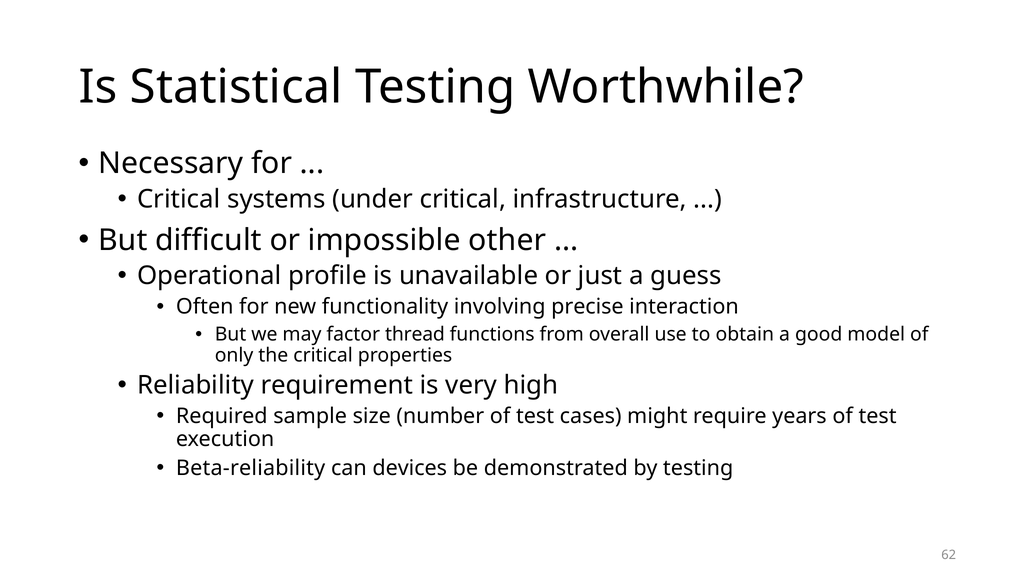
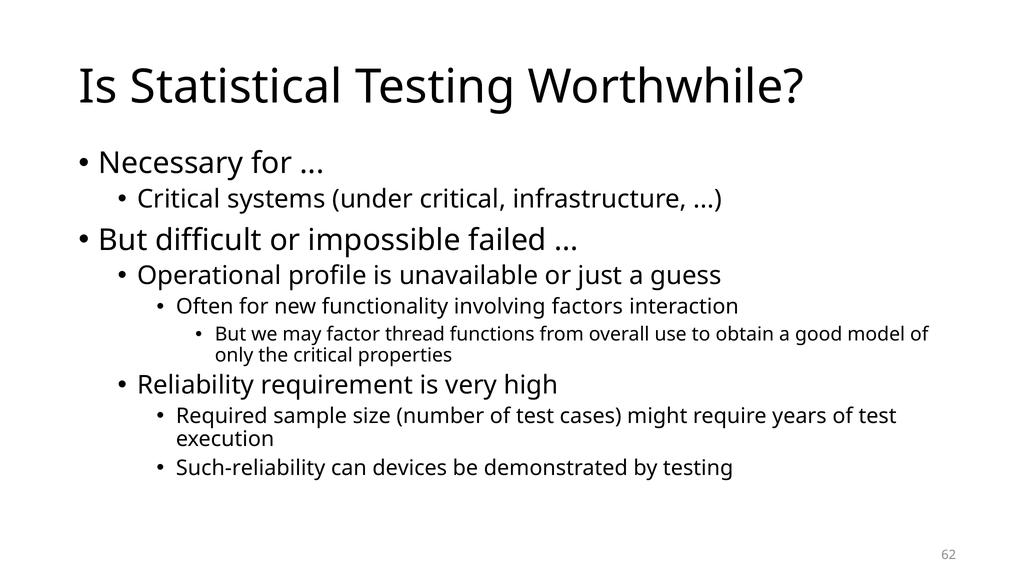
other: other -> failed (507, 240)
precise: precise -> factors (587, 307)
Beta-reliability: Beta-reliability -> Such-reliability (251, 468)
